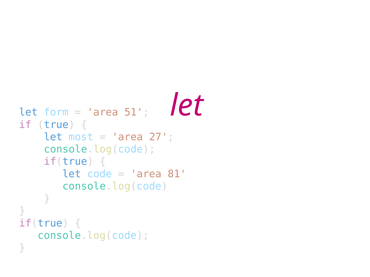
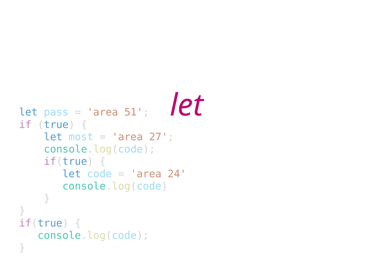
form: form -> pass (56, 113)
81: 81 -> 24 (177, 174)
